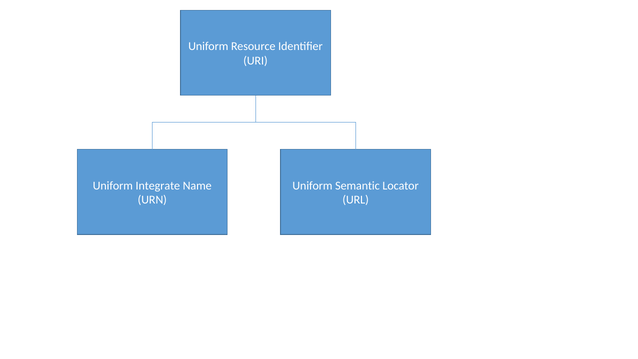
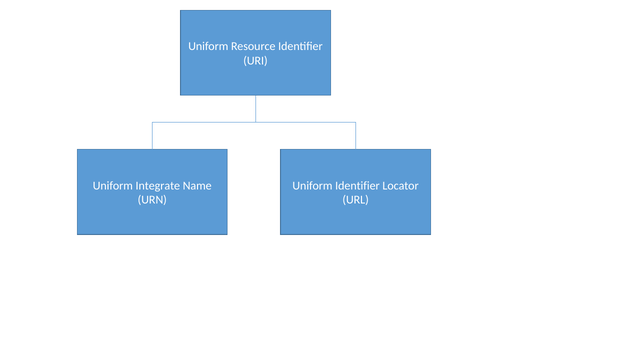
Uniform Semantic: Semantic -> Identifier (357, 185)
